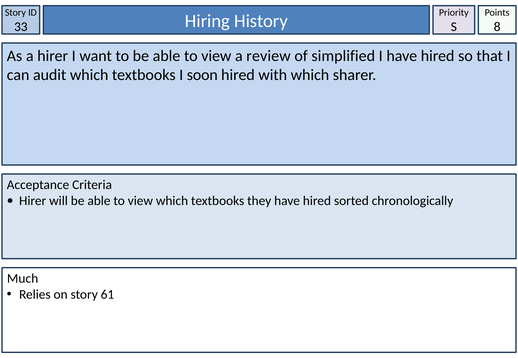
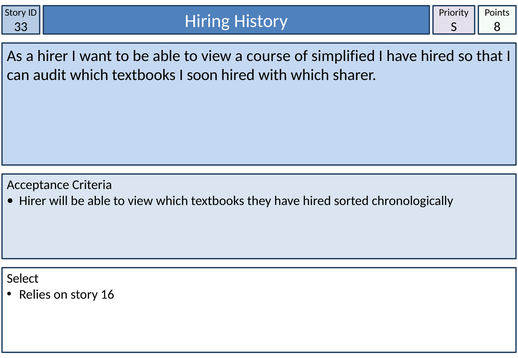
review: review -> course (269, 56)
Much: Much -> Select (23, 279)
61: 61 -> 16 (107, 295)
